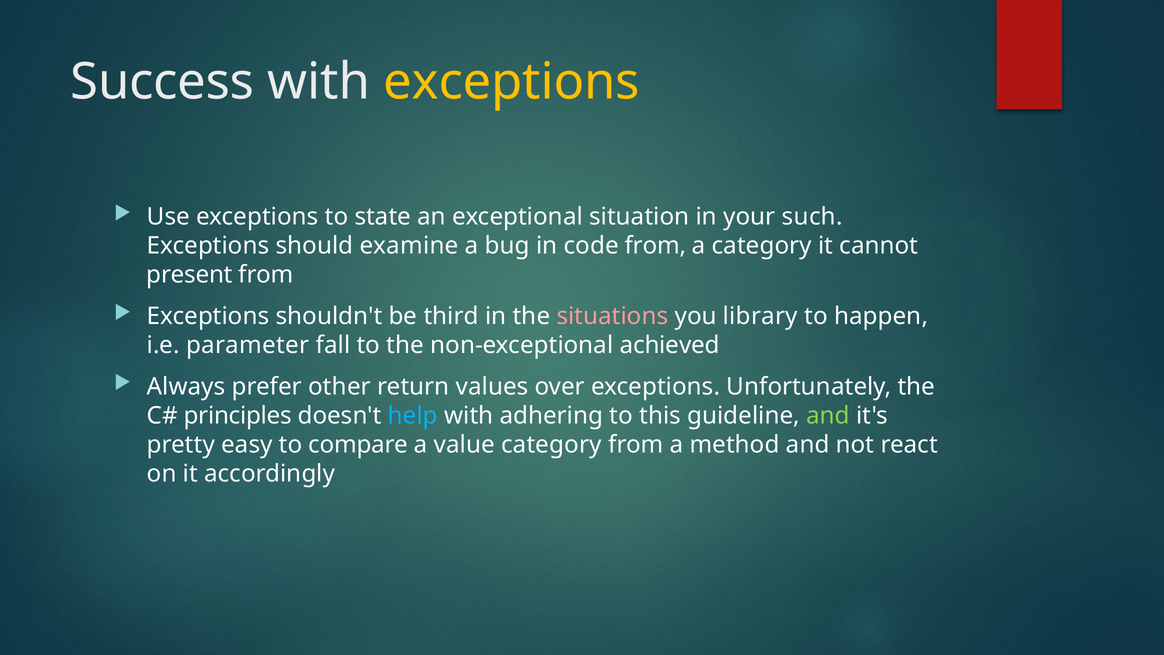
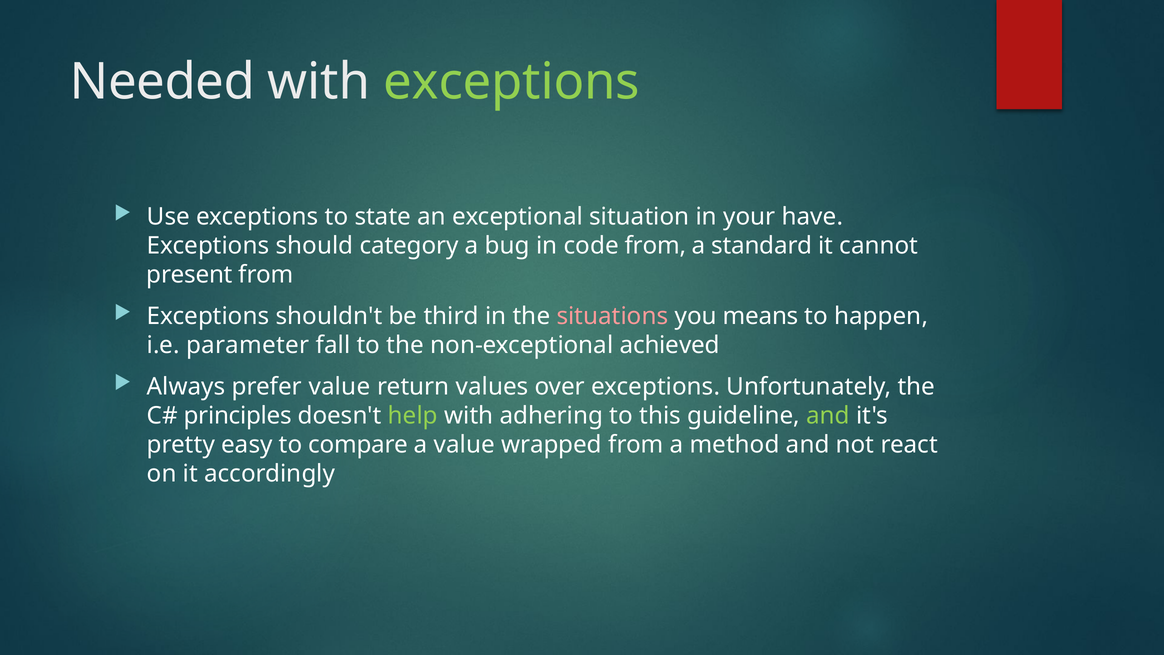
Success: Success -> Needed (162, 82)
exceptions colour: yellow -> light green (512, 82)
such: such -> have (812, 217)
examine: examine -> category (409, 246)
a category: category -> standard (762, 246)
library: library -> means (761, 316)
prefer other: other -> value (339, 386)
help colour: light blue -> light green (413, 416)
value category: category -> wrapped (551, 445)
